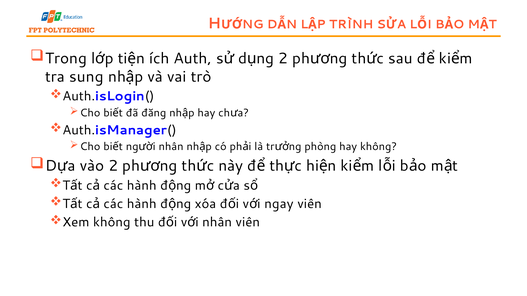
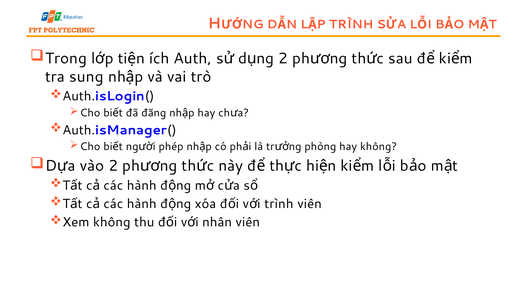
nhân: nhân -> phép (171, 147)
ngay: ngay -> trình (279, 204)
